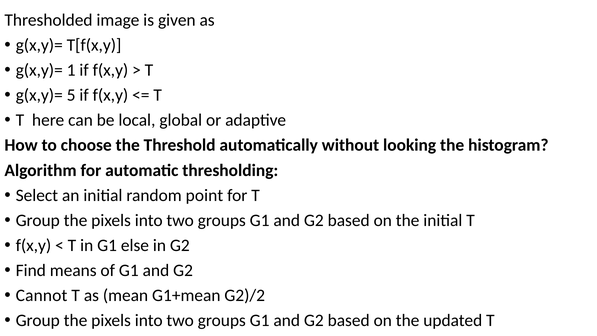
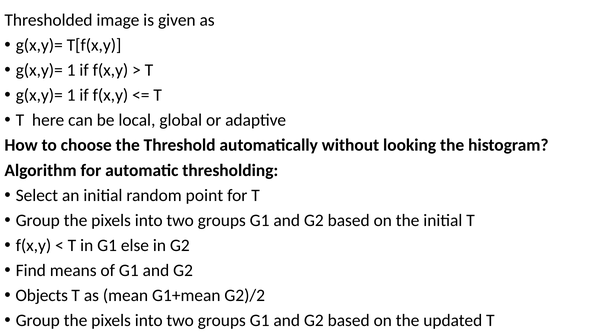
5: 5 -> 1 (71, 95)
Cannot: Cannot -> Objects (42, 295)
